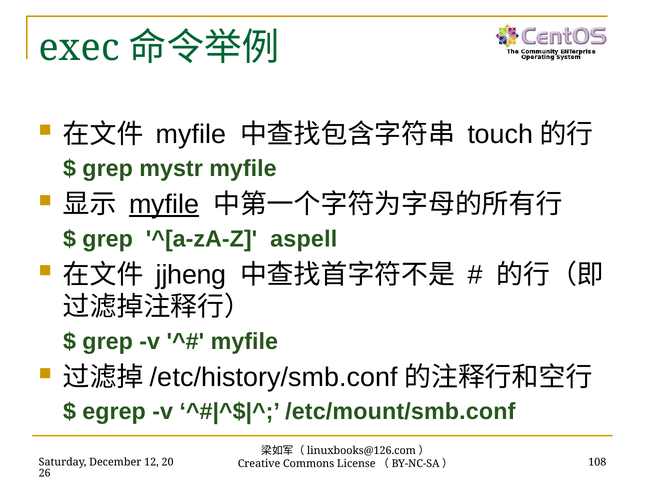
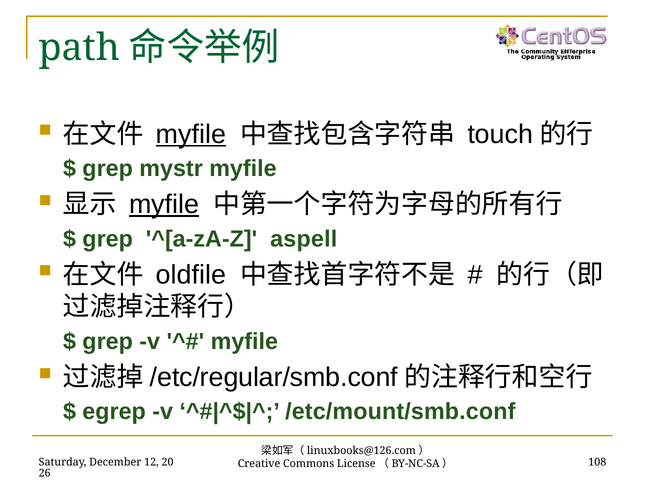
exec: exec -> path (79, 48)
myfile underline: none -> present (191, 134)
jjheng: jjheng -> oldfile (191, 275)
/etc/history/smb.conf: /etc/history/smb.conf -> /etc/regular/smb.conf (274, 377)
